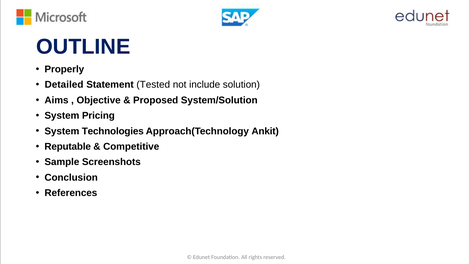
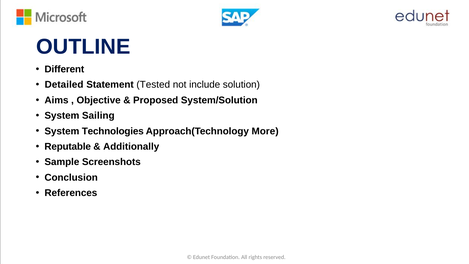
Properly: Properly -> Different (64, 69)
Pricing: Pricing -> Sailing (98, 116)
Ankit: Ankit -> More (265, 131)
Competitive: Competitive -> Additionally (131, 146)
